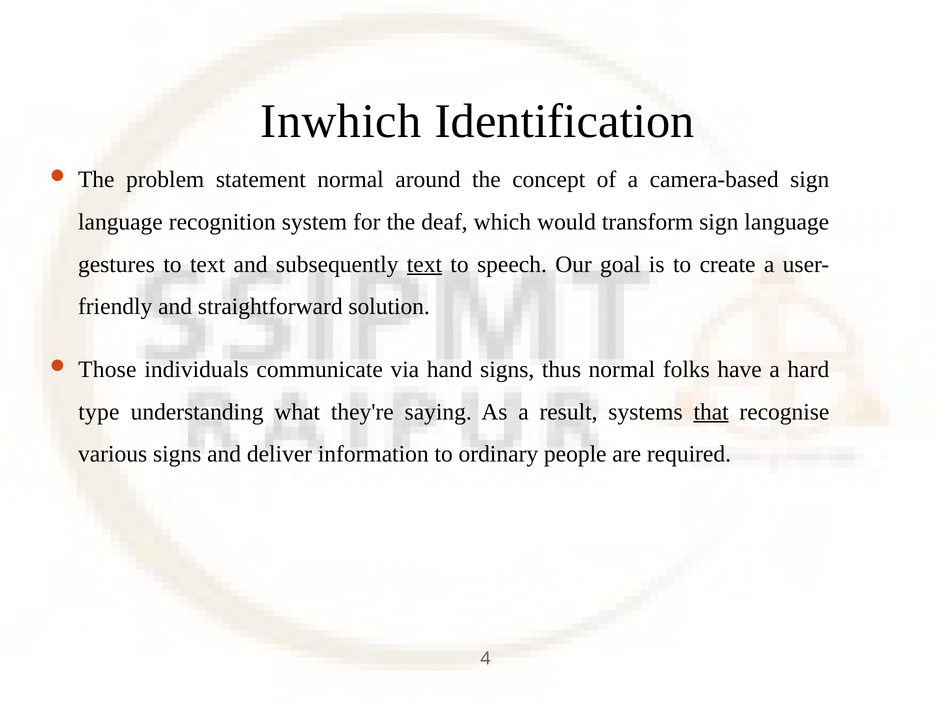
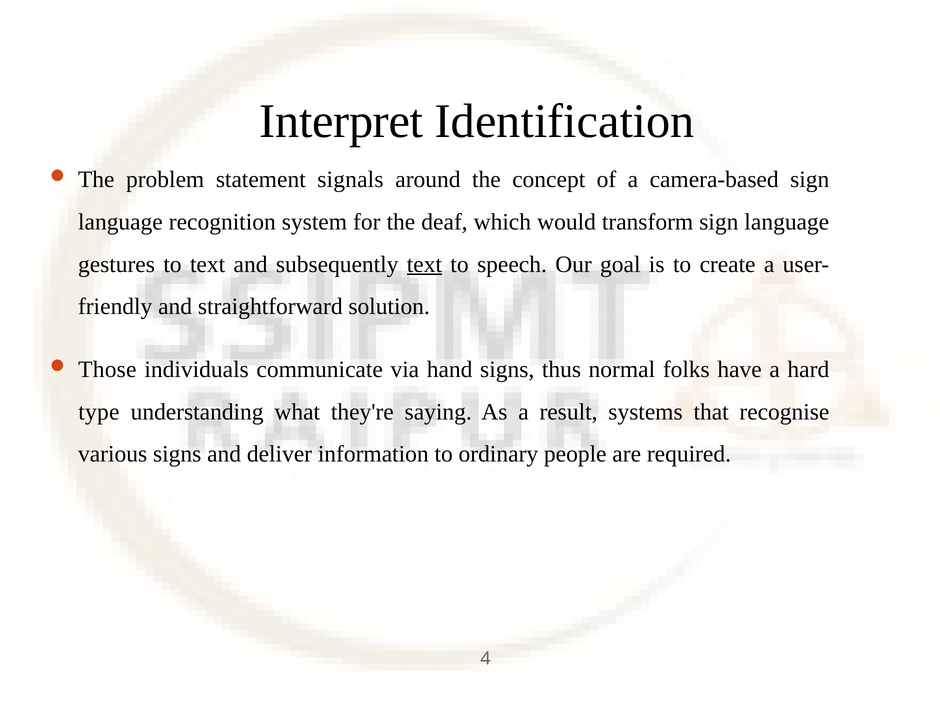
Inwhich: Inwhich -> Interpret (341, 122)
statement normal: normal -> signals (350, 180)
that underline: present -> none (711, 412)
